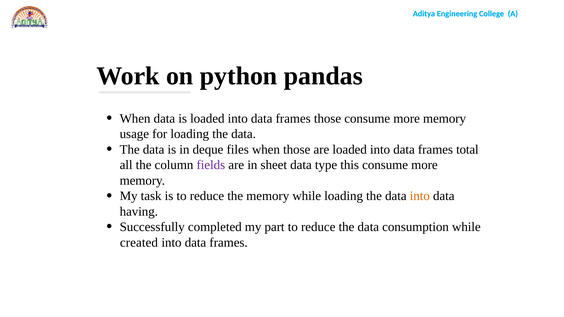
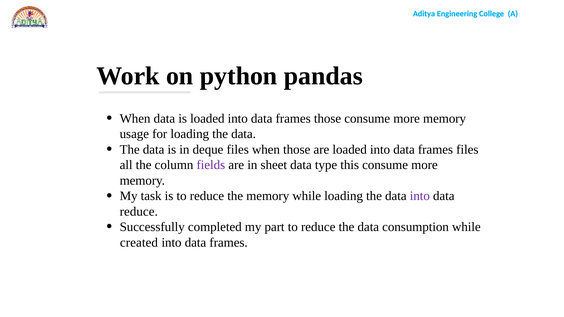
frames total: total -> files (467, 150)
into colour: orange -> purple (420, 196)
having: having -> reduce (139, 212)
